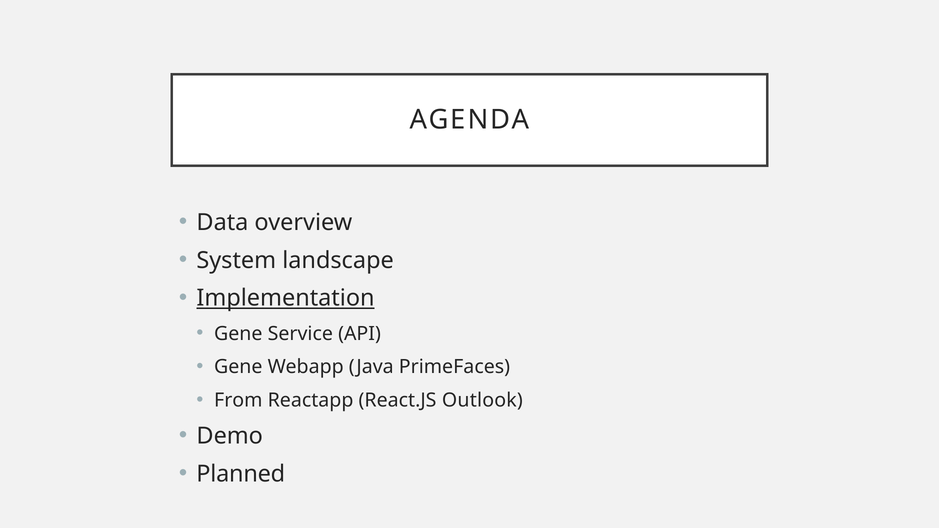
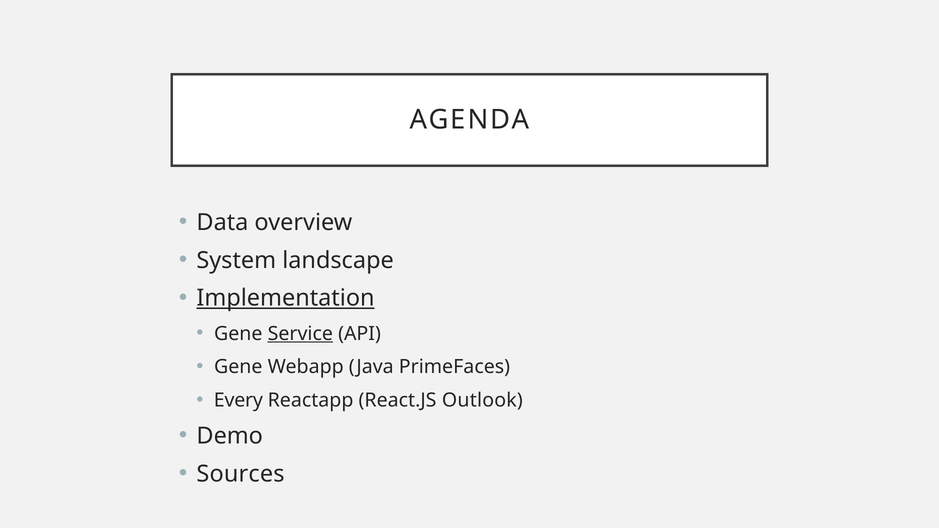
Service underline: none -> present (300, 334)
From: From -> Every (238, 400)
Planned: Planned -> Sources (241, 474)
